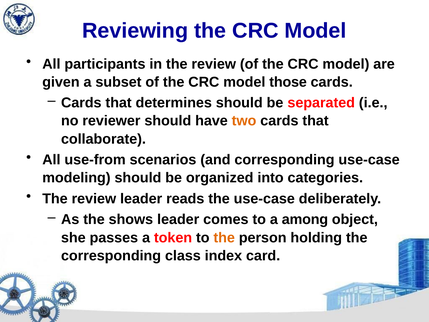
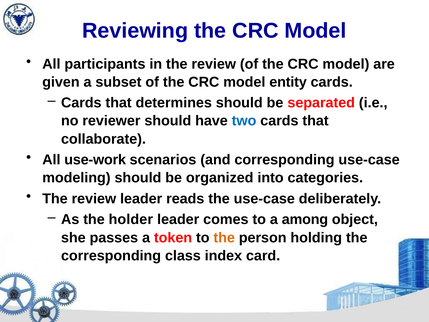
those: those -> entity (288, 82)
two colour: orange -> blue (244, 121)
use-from: use-from -> use-work (95, 160)
shows: shows -> holder (131, 219)
